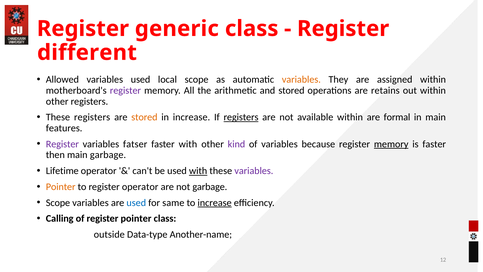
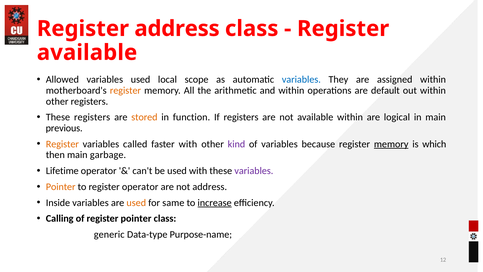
Register generic: generic -> address (177, 29)
different: different -> available (87, 53)
variables colour: orange -> blue (301, 80)
register colour: purple -> orange (125, 90)
and stored: stored -> within (291, 90)
retains: retains -> default (385, 90)
in increase: increase -> function (191, 117)
registers underline: present -> none (241, 117)
formal: formal -> logical (397, 117)
features: features -> previous (64, 128)
Register colour: purple -> orange (62, 144)
fatser: fatser -> called (135, 144)
is faster: faster -> which (434, 144)
with underline: present -> none (198, 171)
not garbage: garbage -> address (210, 187)
Scope: Scope -> Inside (58, 202)
used colour: blue -> orange (136, 202)
outside: outside -> generic (109, 234)
Another-name: Another-name -> Purpose-name (201, 234)
